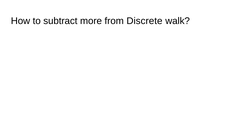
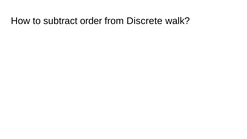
more: more -> order (91, 21)
